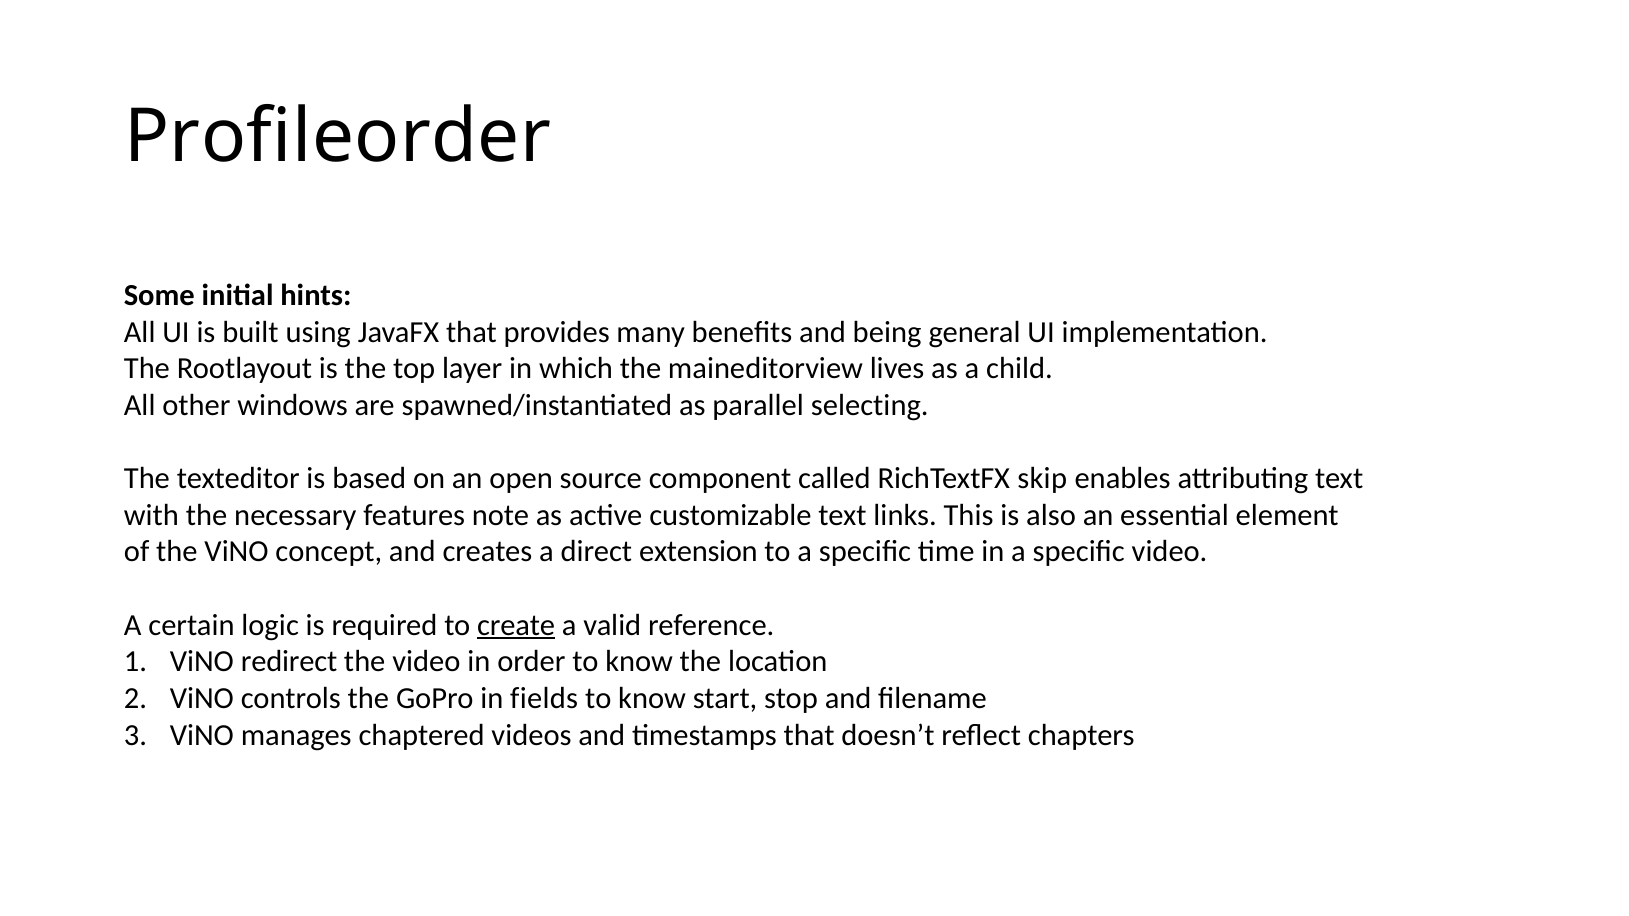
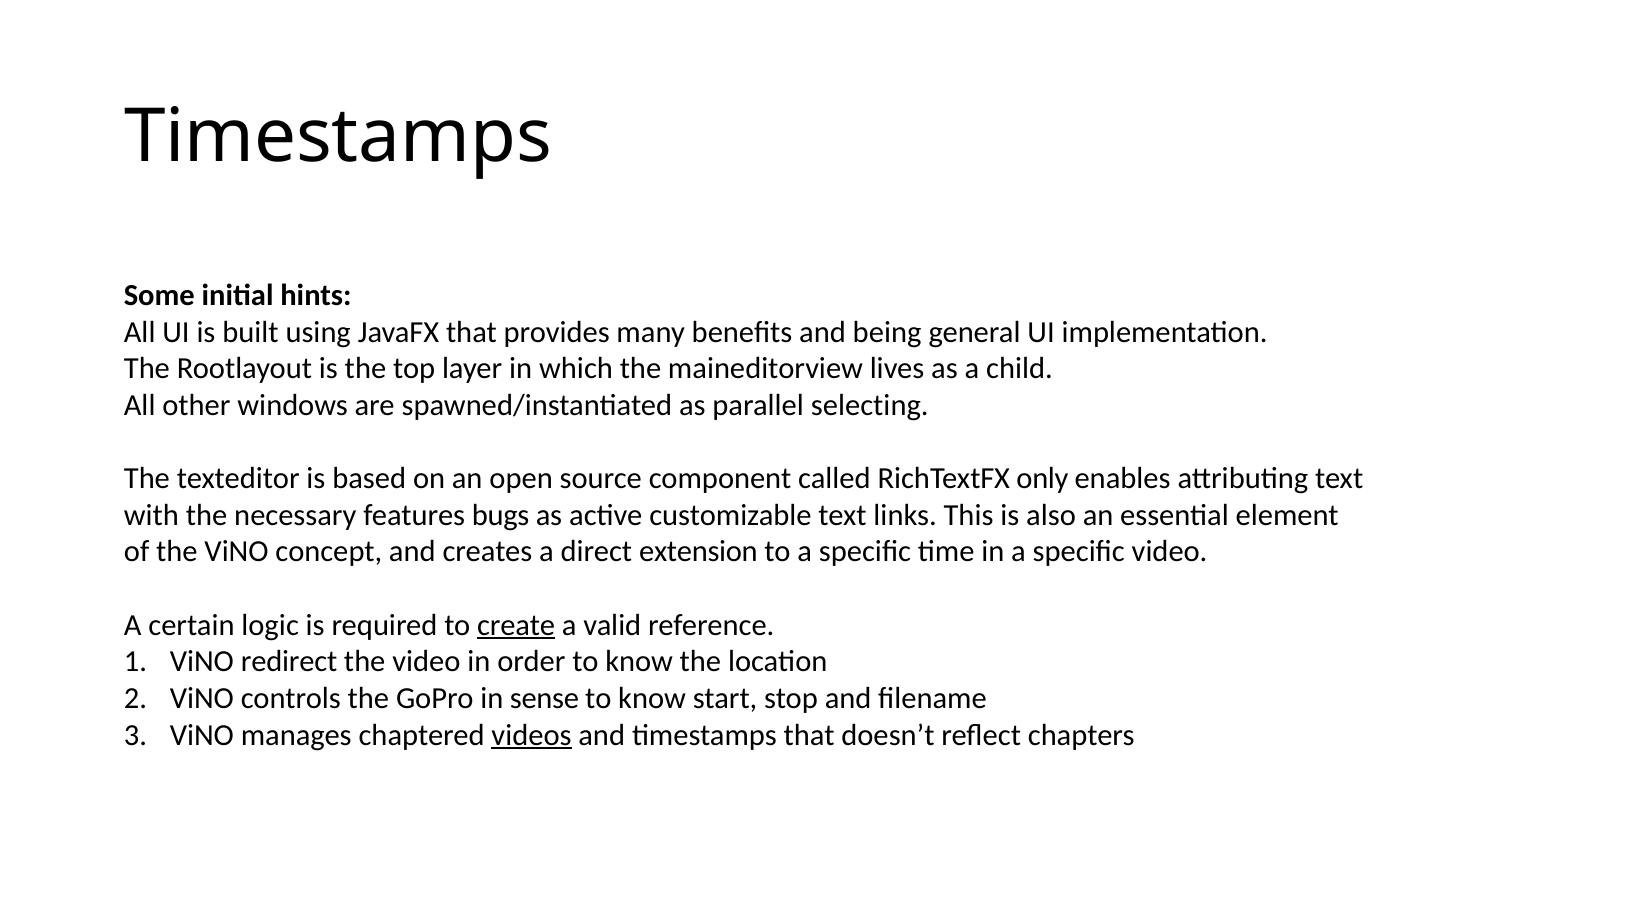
Profileorder: Profileorder -> Timestamps (338, 137)
skip: skip -> only (1042, 479)
note: note -> bugs (501, 515)
fields: fields -> sense (544, 699)
videos underline: none -> present (532, 735)
